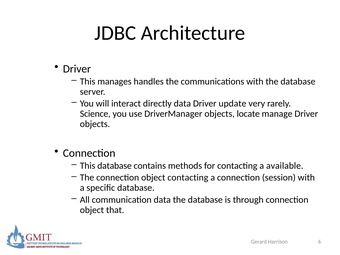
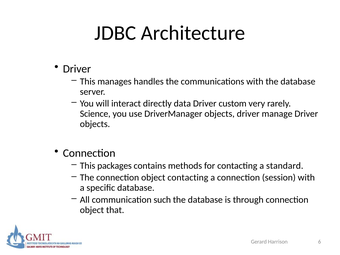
update: update -> custom (233, 104)
objects locate: locate -> driver (248, 114)
This database: database -> packages (115, 166)
available: available -> standard (285, 166)
communication data: data -> such (162, 200)
